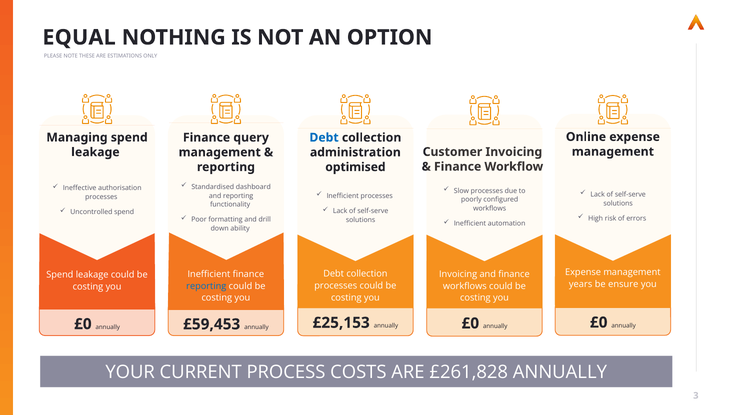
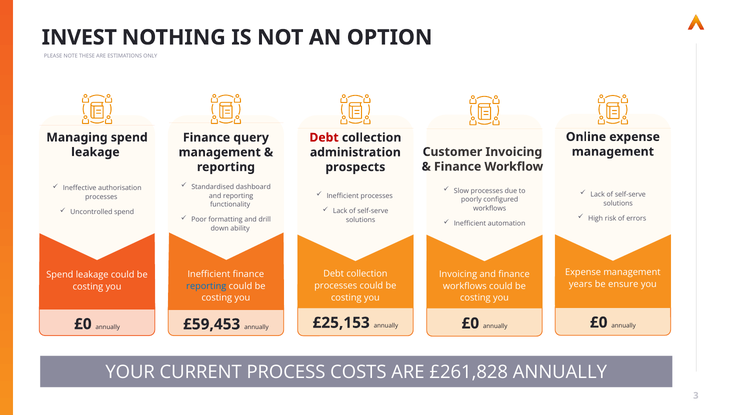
EQUAL: EQUAL -> INVEST (79, 37)
Debt colour: blue -> red (324, 138)
optimised: optimised -> prospects (355, 167)
